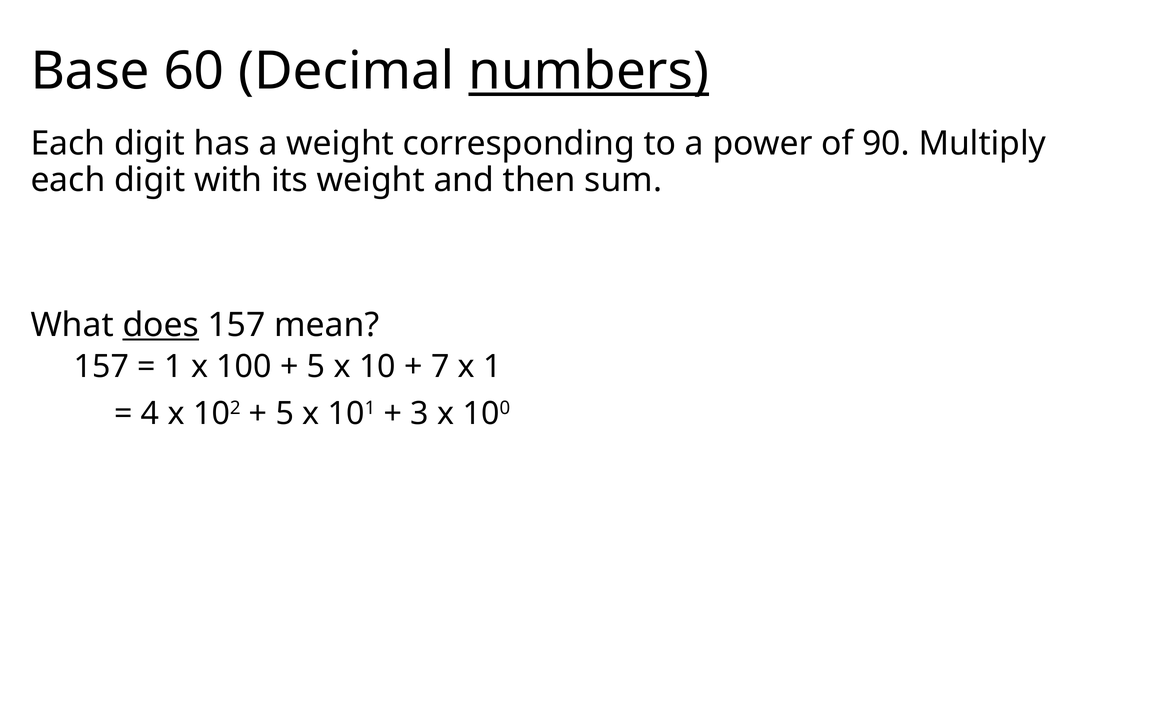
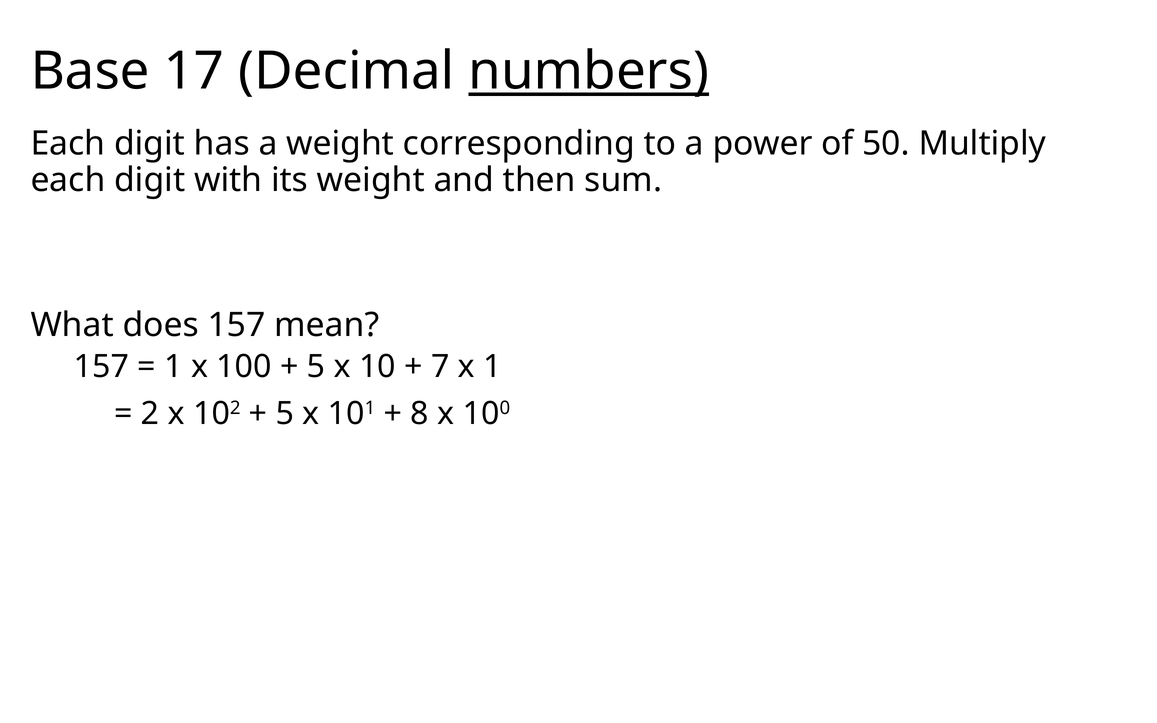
60: 60 -> 17 (194, 72)
90: 90 -> 50 (886, 144)
does underline: present -> none (161, 325)
4: 4 -> 2 (150, 413)
3: 3 -> 8 (420, 413)
